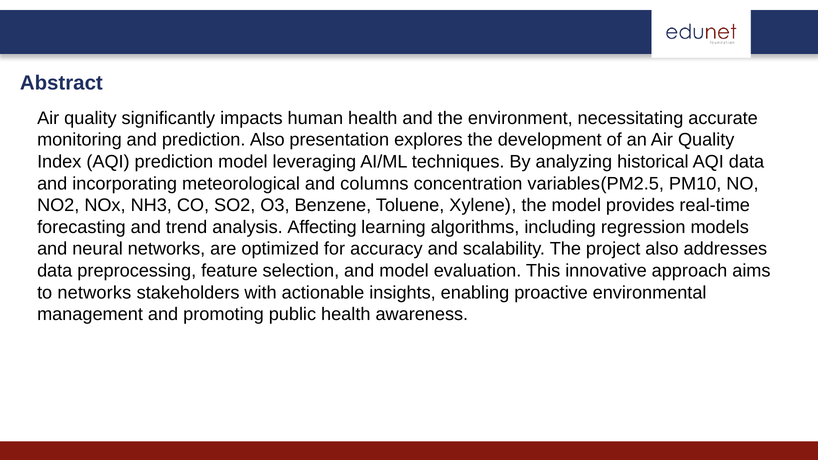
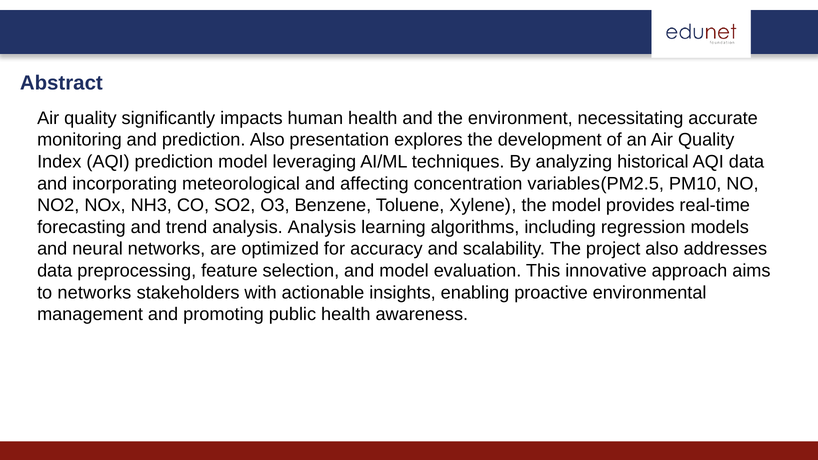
columns: columns -> affecting (374, 184)
analysis Affecting: Affecting -> Analysis (322, 227)
